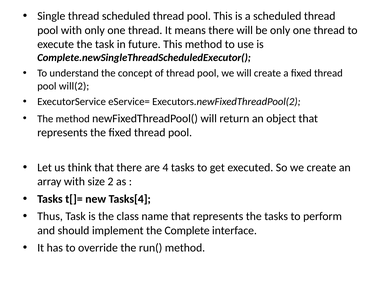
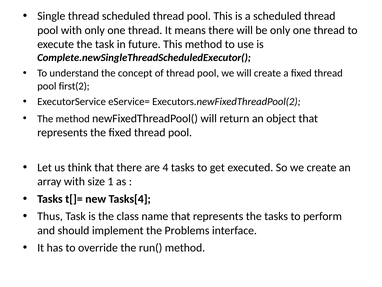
will(2: will(2 -> first(2 (74, 86)
2: 2 -> 1 (110, 181)
Complete: Complete -> Problems (187, 230)
